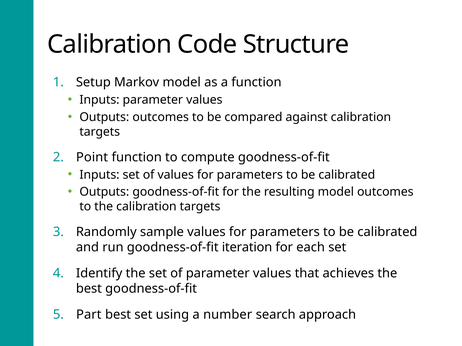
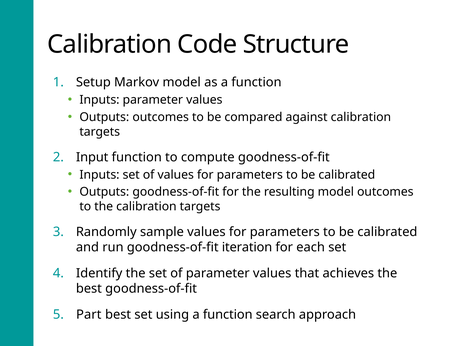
Point: Point -> Input (92, 157)
using a number: number -> function (228, 315)
